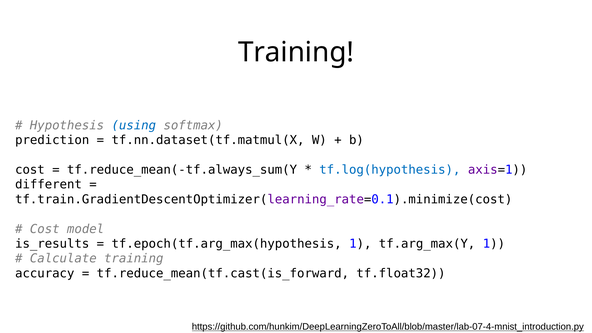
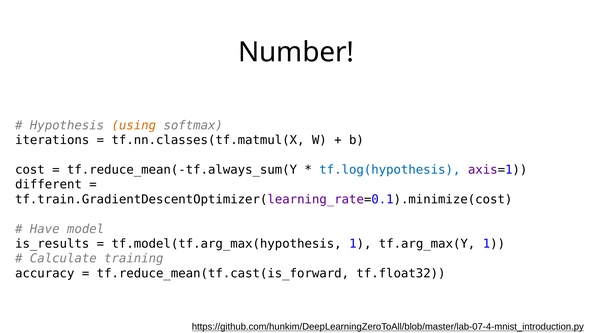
Training: Training -> Number (296, 52)
using colour: blue -> orange (134, 125)
prediction: prediction -> iterations (52, 140)
tf.nn.dataset(tf.matmul(X: tf.nn.dataset(tf.matmul(X -> tf.nn.classes(tf.matmul(X (208, 140)
Cost: Cost -> Have (45, 229)
tf.epoch(tf.arg_max(hypothesis: tf.epoch(tf.arg_max(hypothesis -> tf.model(tf.arg_max(hypothesis (227, 244)
